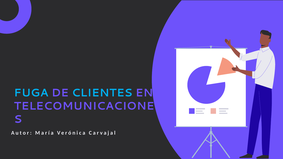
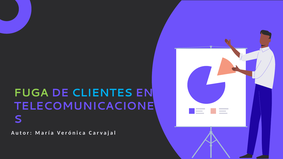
FUGA colour: light blue -> light green (31, 93)
